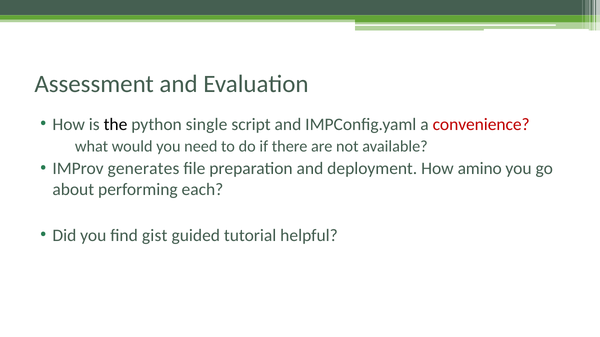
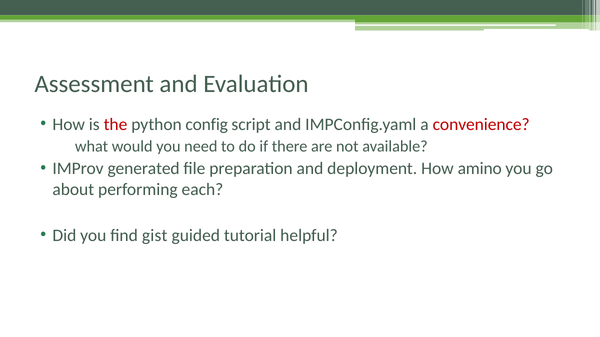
the colour: black -> red (116, 125)
single: single -> config (207, 125)
generates: generates -> generated (144, 169)
